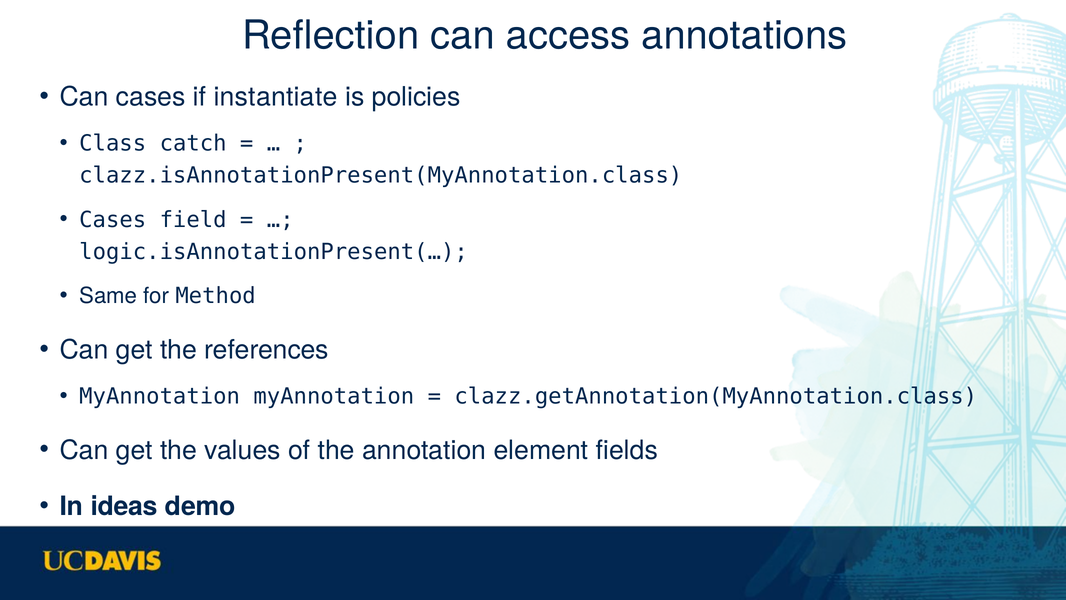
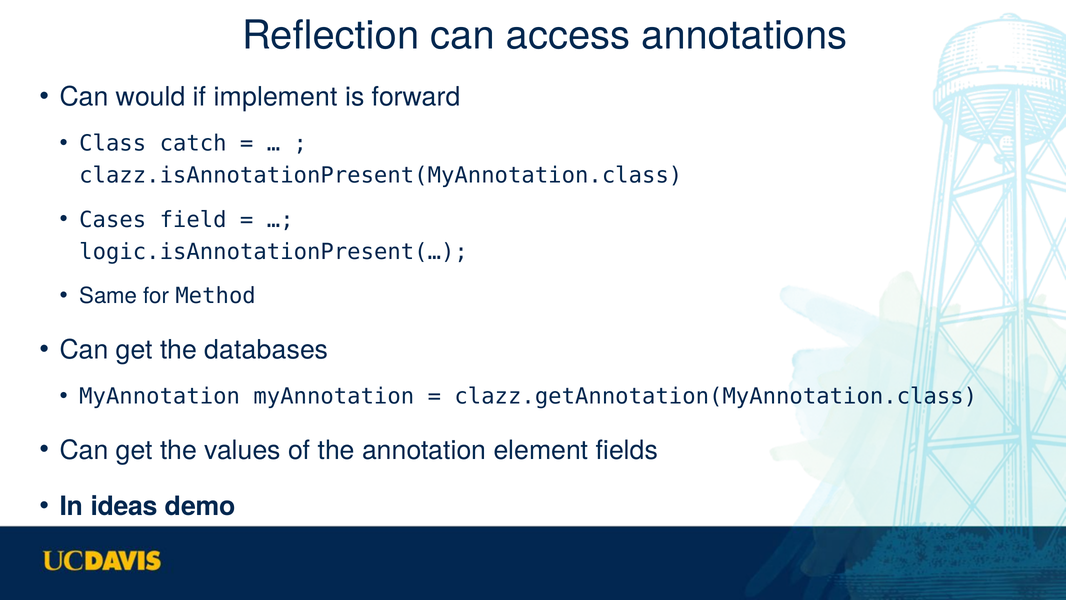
Can cases: cases -> would (151, 97)
instantiate: instantiate -> implement (276, 97)
policies: policies -> forward (416, 97)
references: references -> databases (266, 350)
